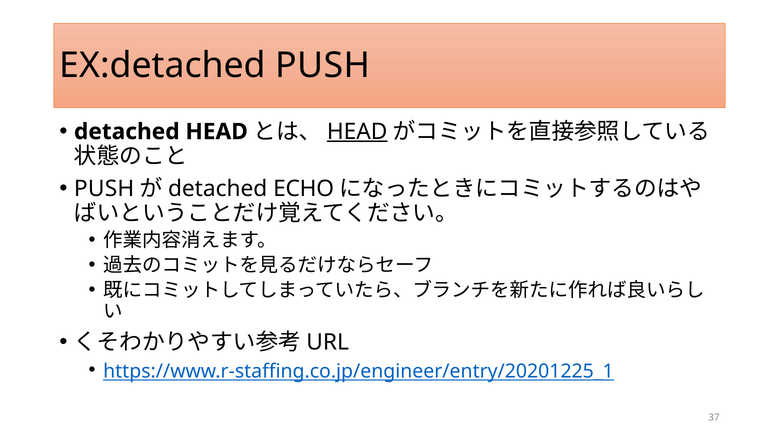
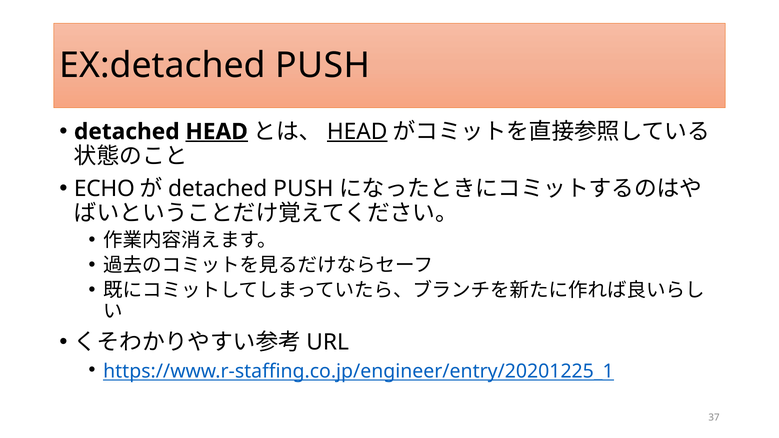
HEAD underline: none -> present (217, 132)
PUSH: PUSH -> ECHO (104, 189)
detached ECHO: ECHO -> PUSH (303, 189)
